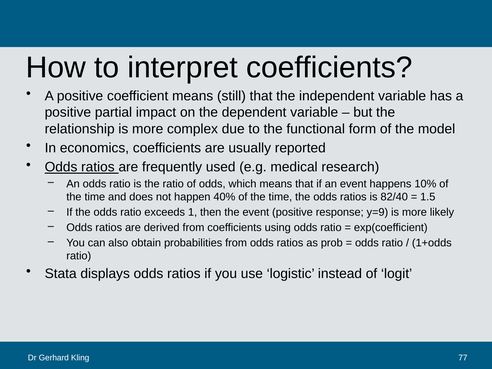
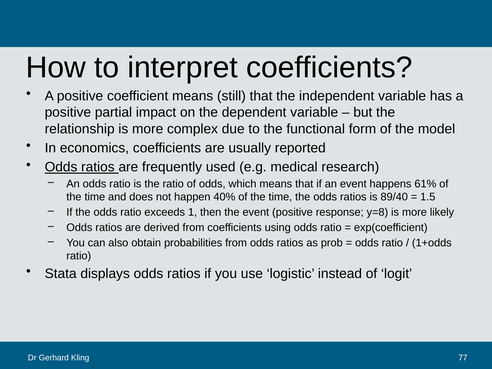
10%: 10% -> 61% (425, 184)
82/40: 82/40 -> 89/40 (394, 197)
y=9: y=9 -> y=8 (377, 212)
